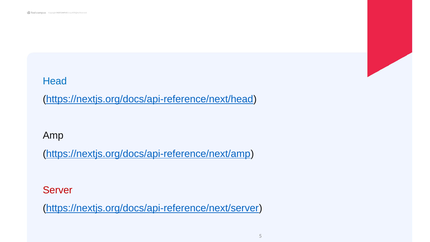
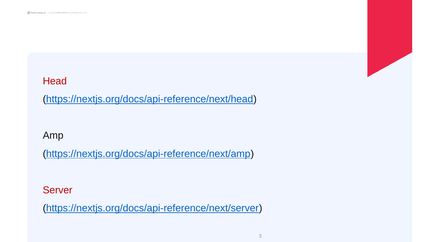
Head colour: blue -> red (55, 81)
